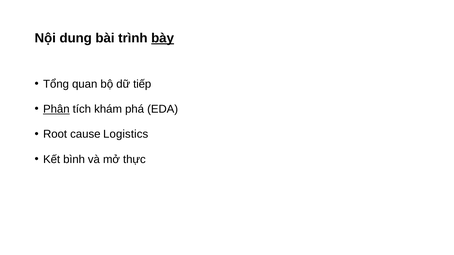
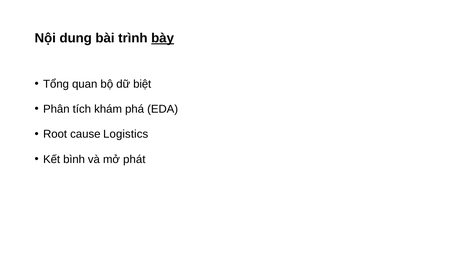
tiếp: tiếp -> biệt (142, 84)
Phân underline: present -> none (56, 109)
thực: thực -> phát (134, 160)
